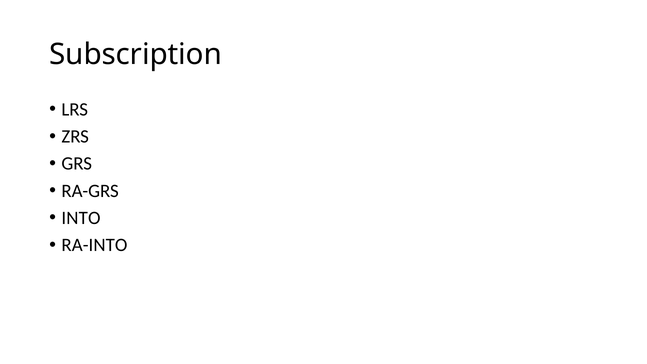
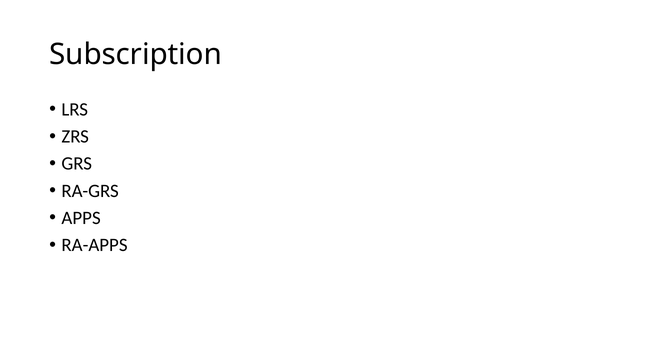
INTO: INTO -> APPS (81, 218)
RA-INTO: RA-INTO -> RA-APPS (94, 245)
